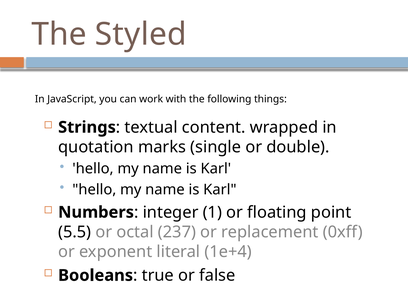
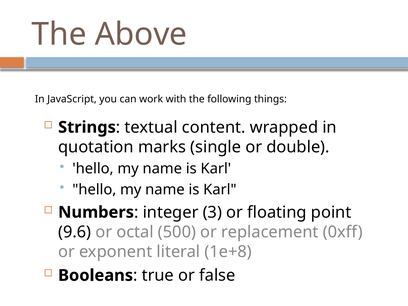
Styled: Styled -> Above (141, 35)
1: 1 -> 3 (212, 212)
5.5: 5.5 -> 9.6 (75, 232)
237: 237 -> 500 (177, 232)
1e+4: 1e+4 -> 1e+8 (228, 252)
